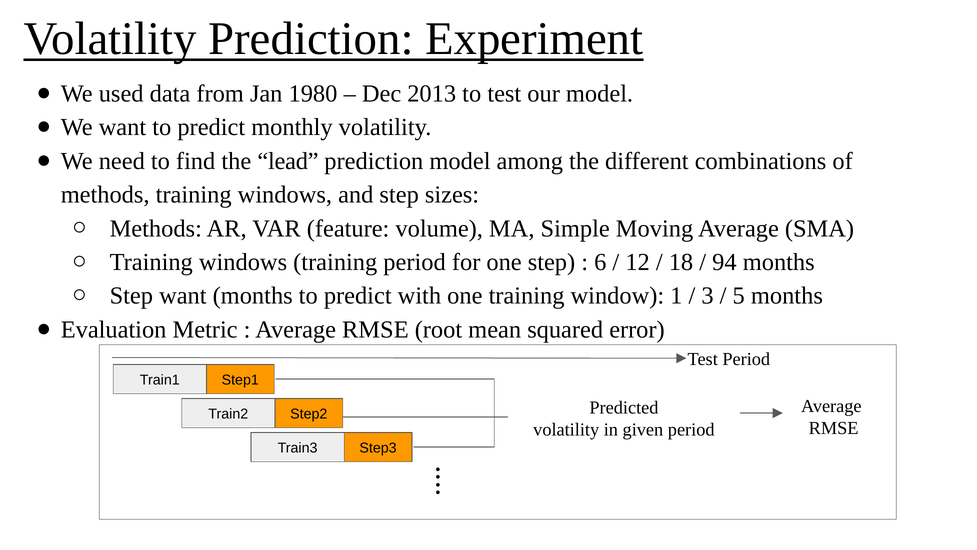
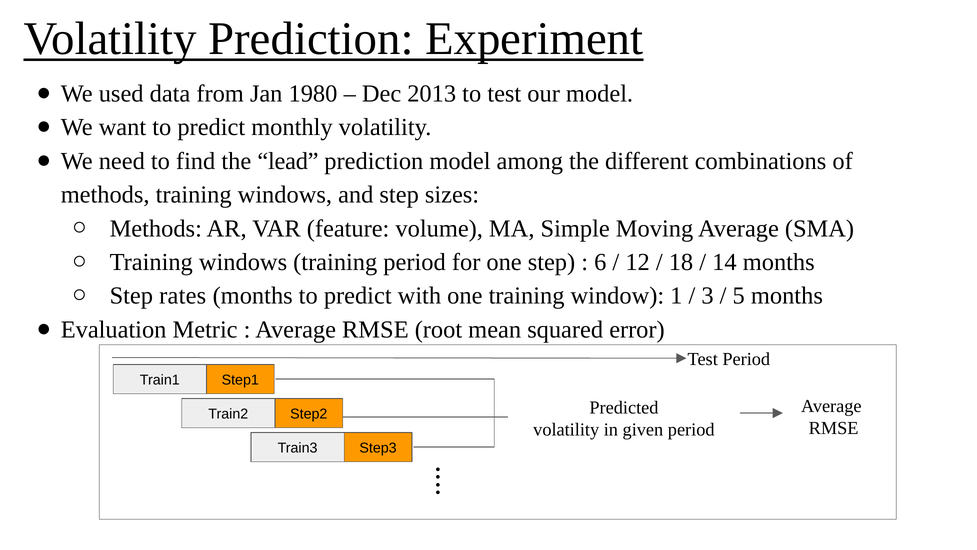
94: 94 -> 14 (724, 262)
Step want: want -> rates (183, 296)
